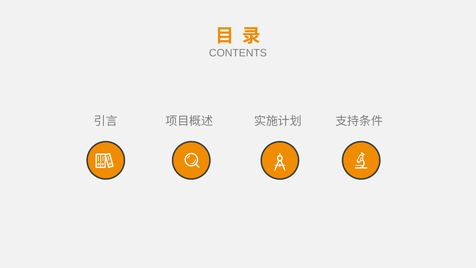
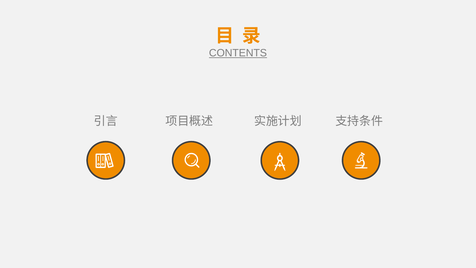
CONTENTS underline: none -> present (238, 53)
